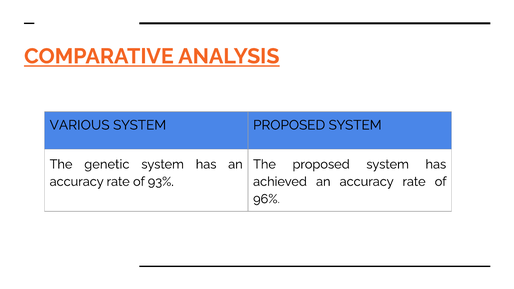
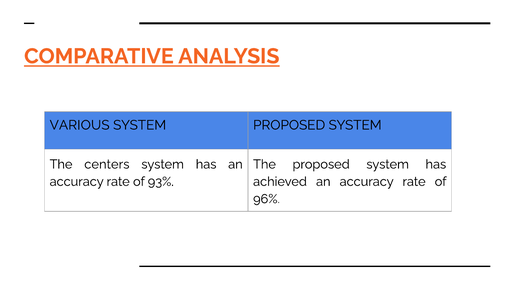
genetic: genetic -> centers (107, 164)
